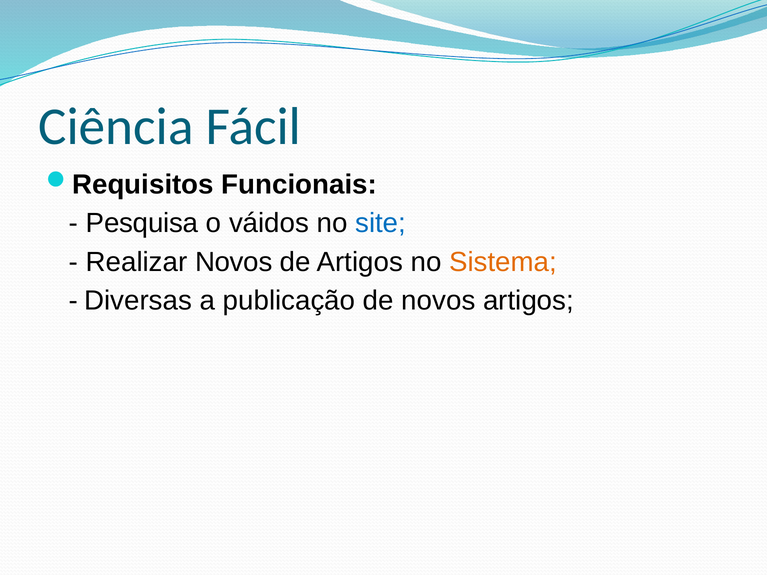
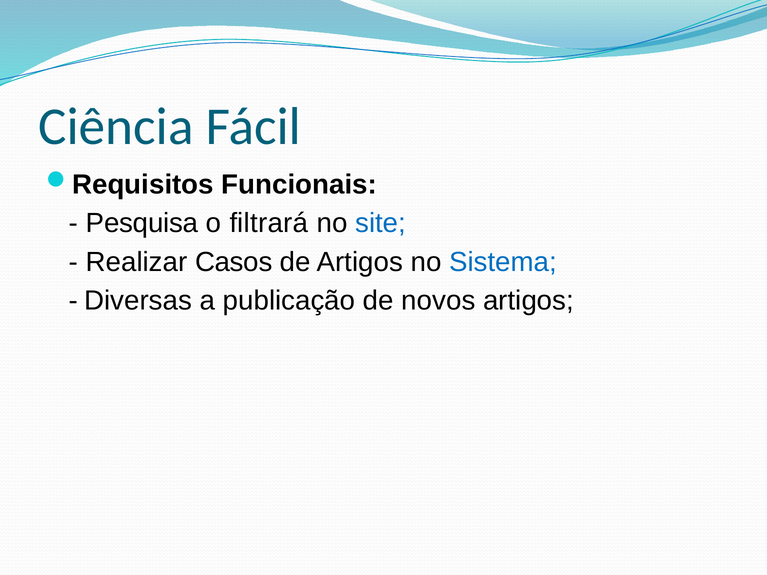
váidos: váidos -> filtrará (269, 223)
Realizar Novos: Novos -> Casos (234, 262)
Sistema colour: orange -> blue (503, 262)
